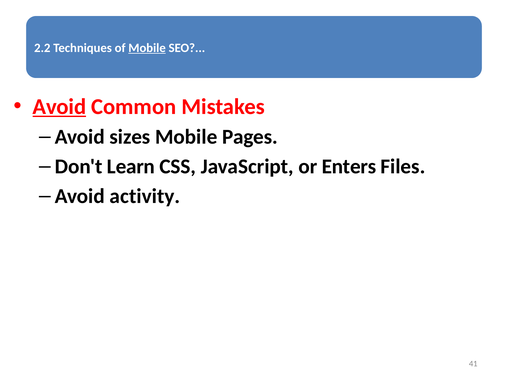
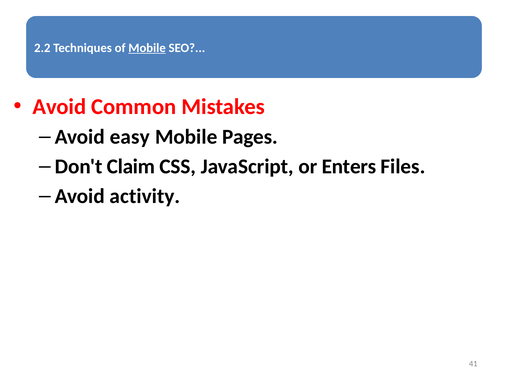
Avoid underline: present -> none (59, 107)
sizes: sizes -> easy (130, 137)
Learn: Learn -> Claim (131, 167)
